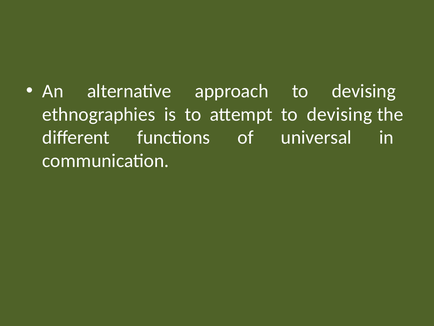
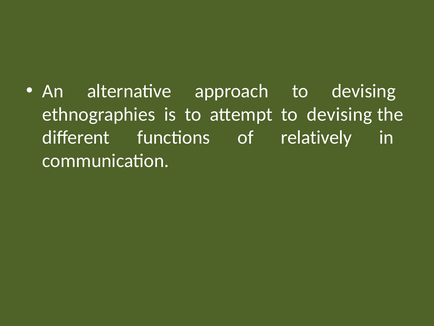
universal: universal -> relatively (316, 137)
